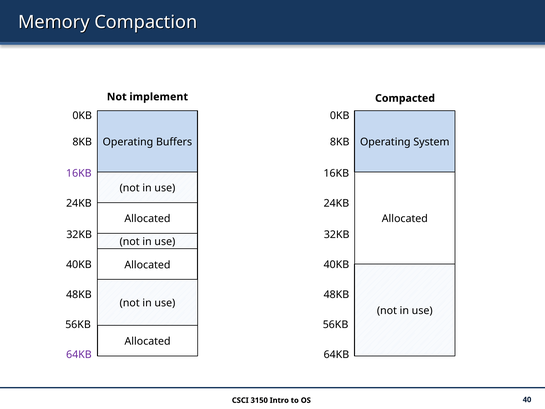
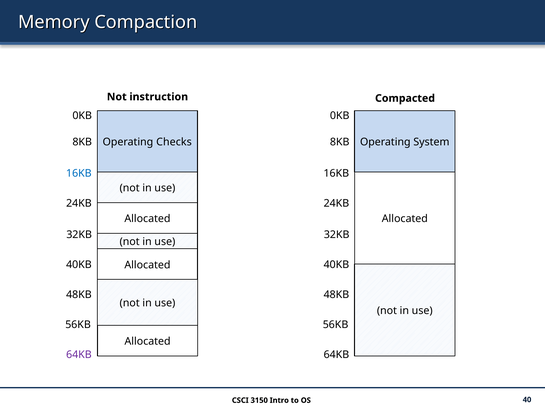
implement: implement -> instruction (159, 97)
Buffers: Buffers -> Checks (174, 142)
16KB colour: purple -> blue (79, 173)
